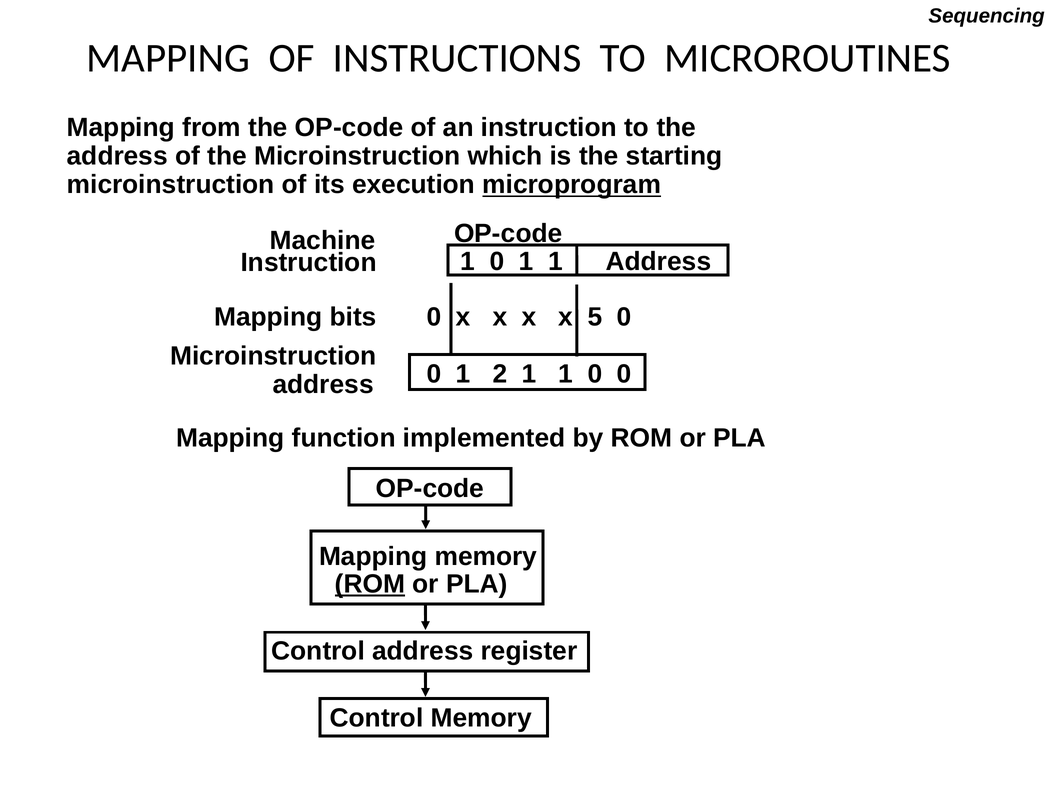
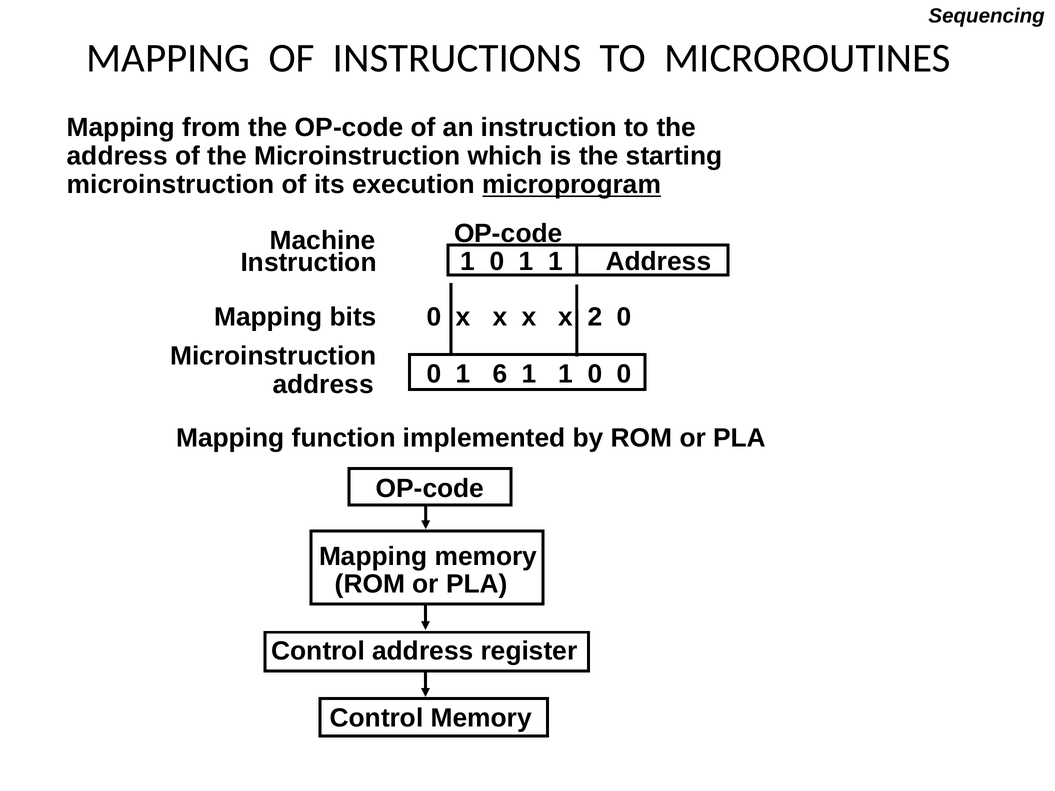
5: 5 -> 2 (595, 317)
2: 2 -> 6 (500, 374)
ROM underline: present -> none (370, 584)
